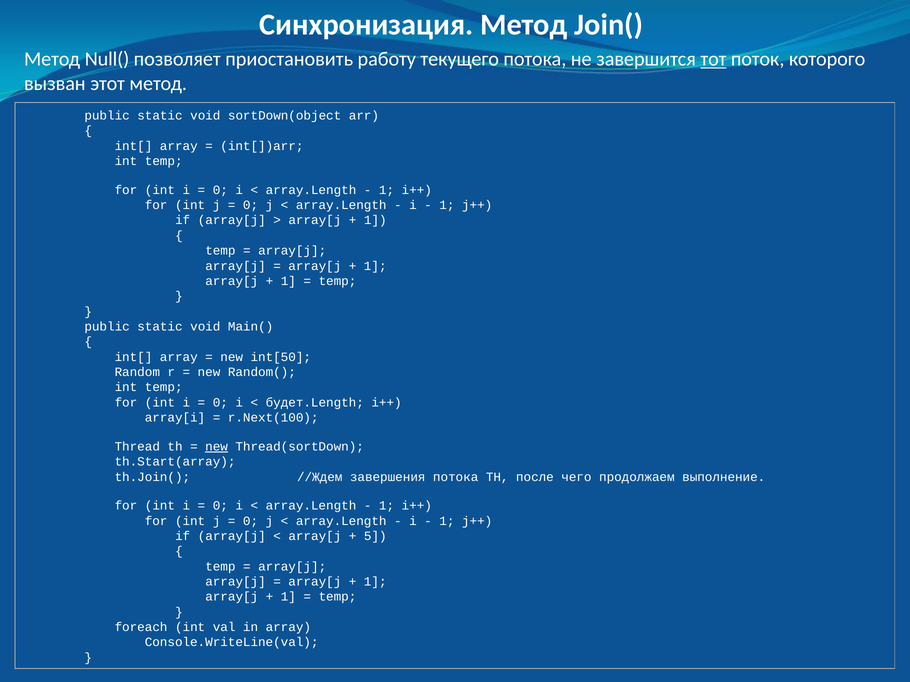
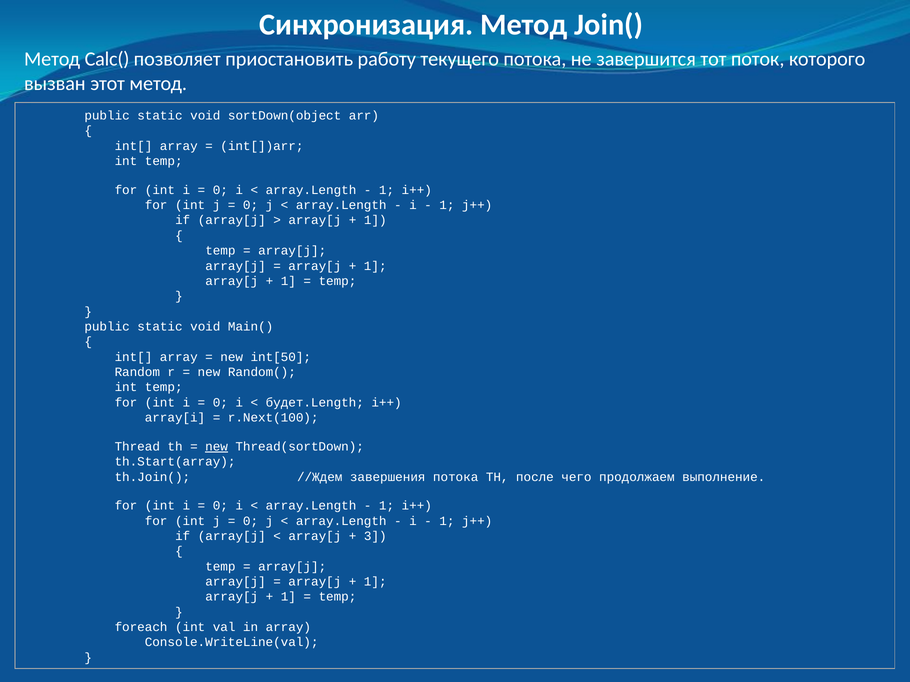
Null(: Null( -> Calc( (107, 59)
тот underline: present -> none (713, 59)
5: 5 -> 3 (375, 536)
